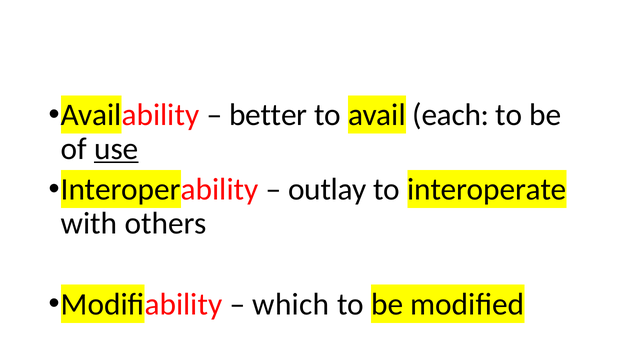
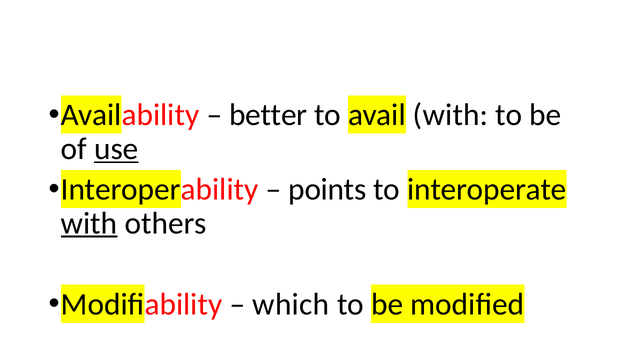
avail each: each -> with (451, 115)
outlay: outlay -> points (327, 190)
with underline: none -> present (89, 224)
